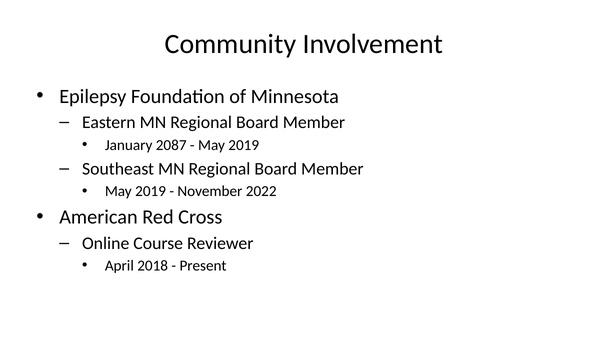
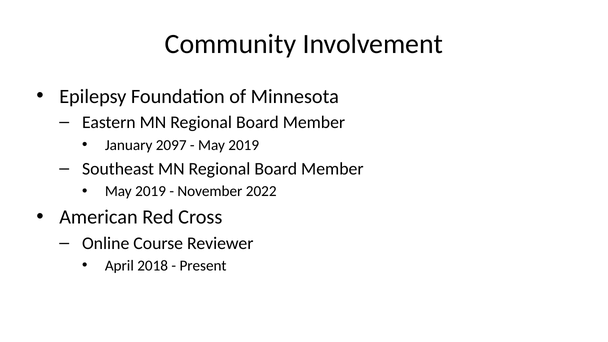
2087: 2087 -> 2097 (171, 145)
